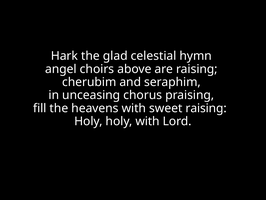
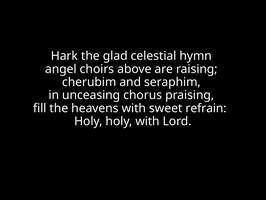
sweet raising: raising -> refrain (206, 108)
